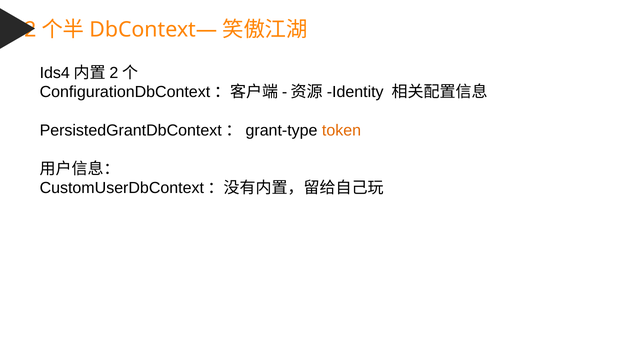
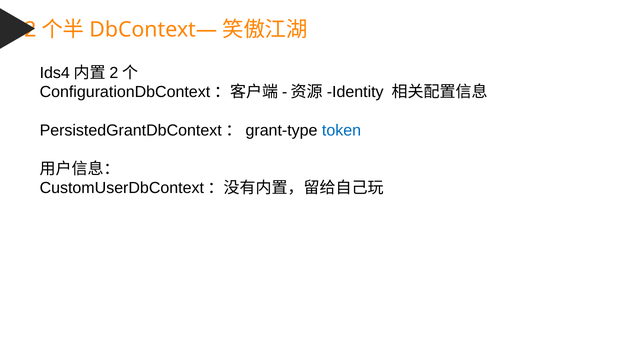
token colour: orange -> blue (342, 130)
